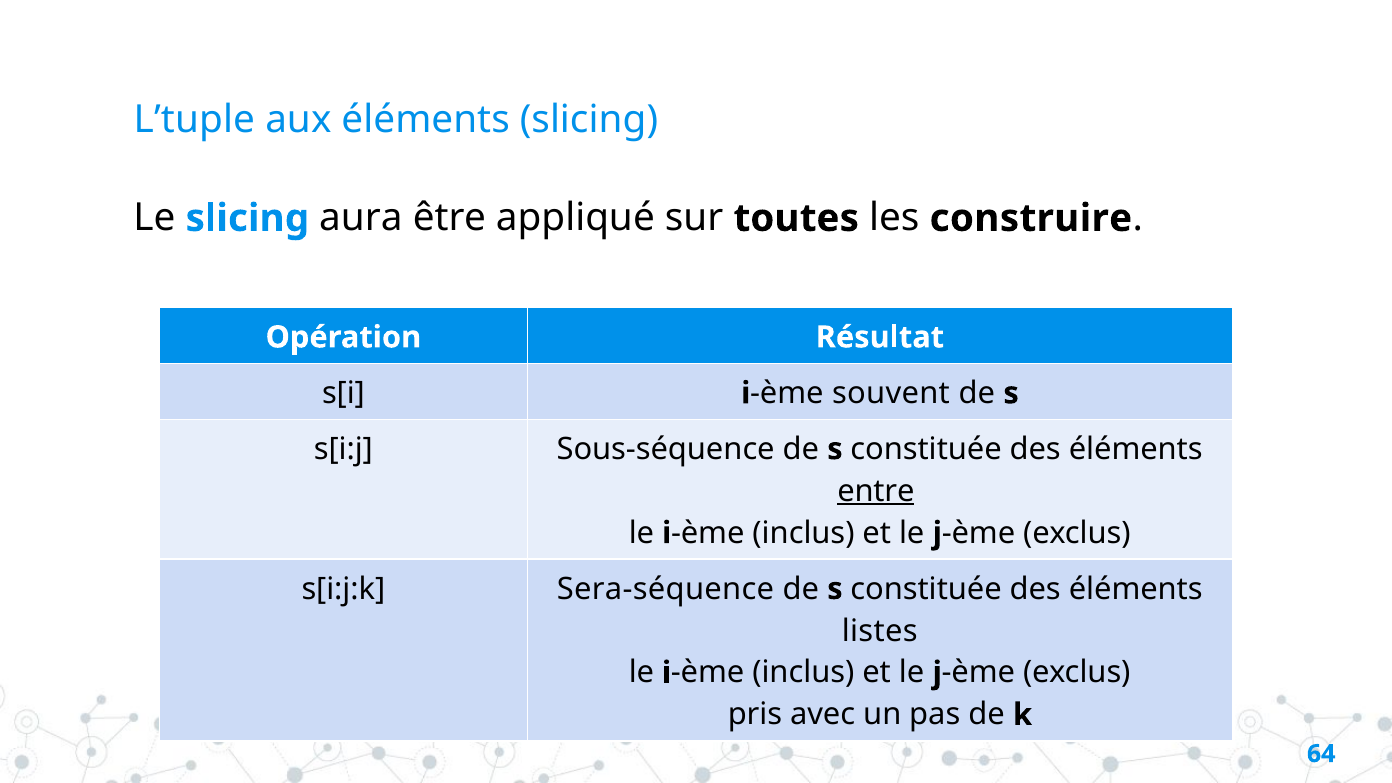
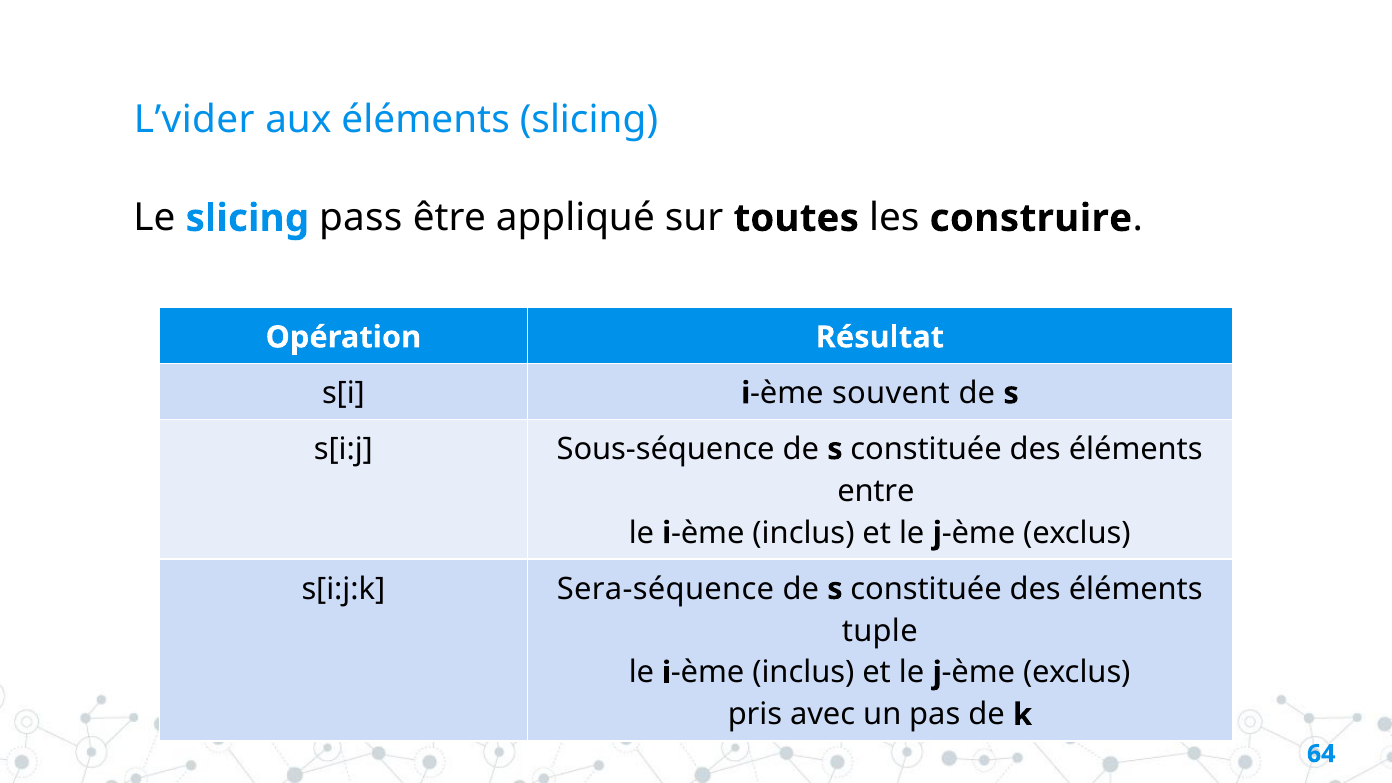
L’tuple: L’tuple -> L’vider (194, 119)
aura: aura -> pass (361, 218)
entre underline: present -> none (876, 491)
listes: listes -> tuple (880, 631)
